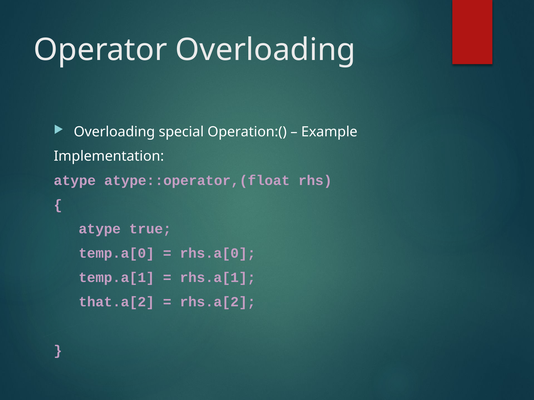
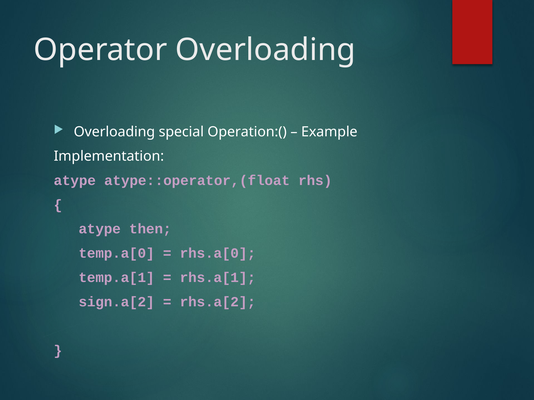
true: true -> then (150, 229)
that.a[2: that.a[2 -> sign.a[2 (117, 302)
